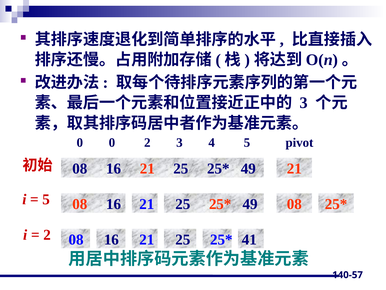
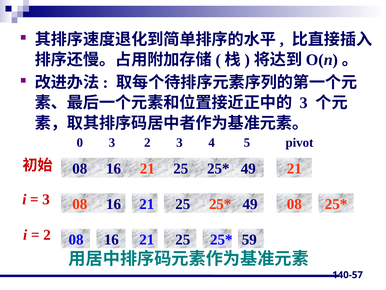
0 0: 0 -> 3 (112, 142)
5: 5 -> 3 (46, 199)
41: 41 -> 59 (249, 239)
